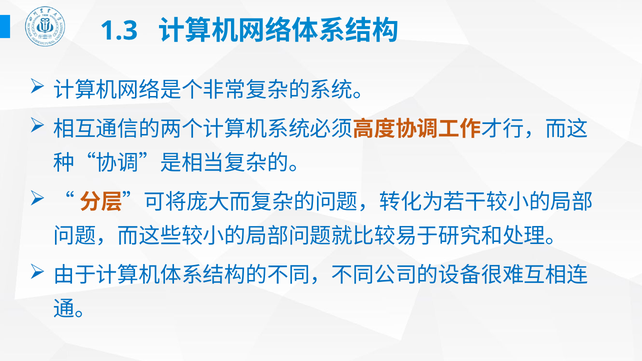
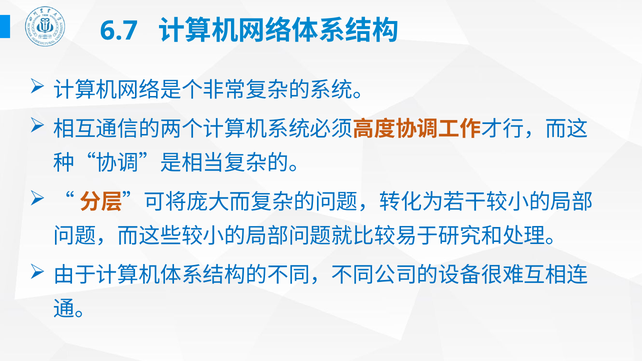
1.3: 1.3 -> 6.7 (119, 31)
